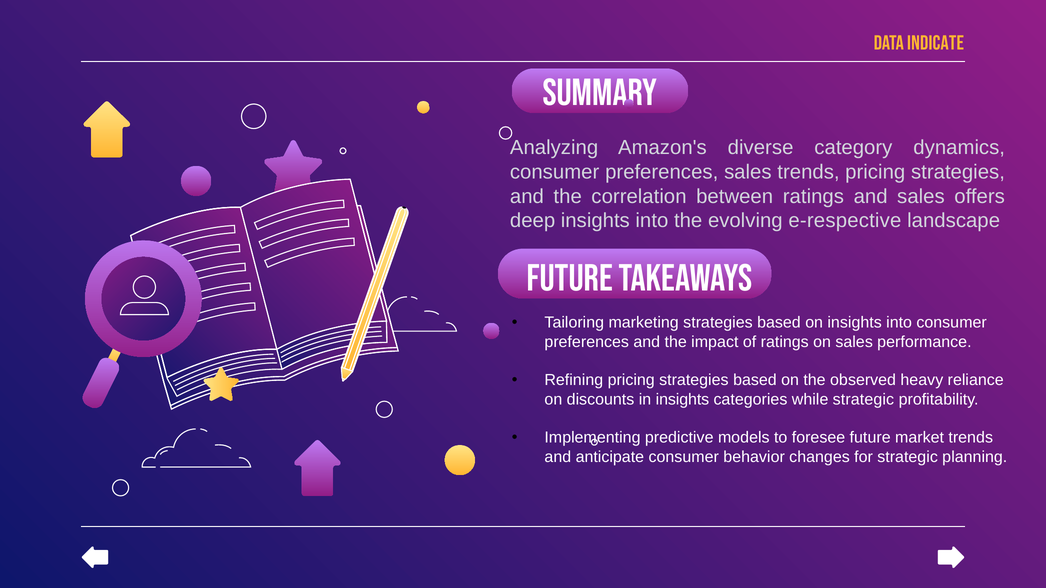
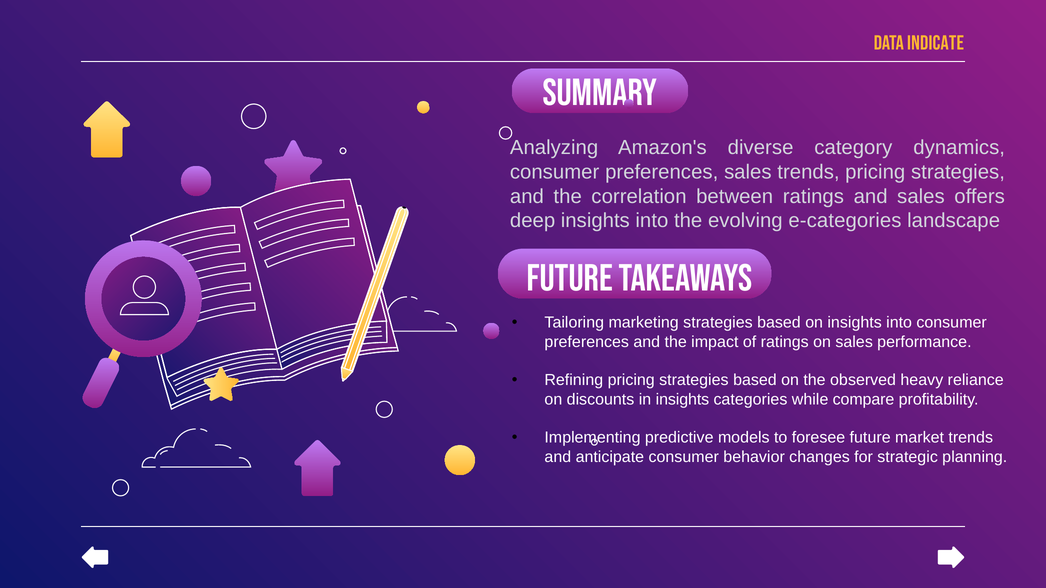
e-respective: e-respective -> e-categories (845, 221)
while strategic: strategic -> compare (864, 400)
